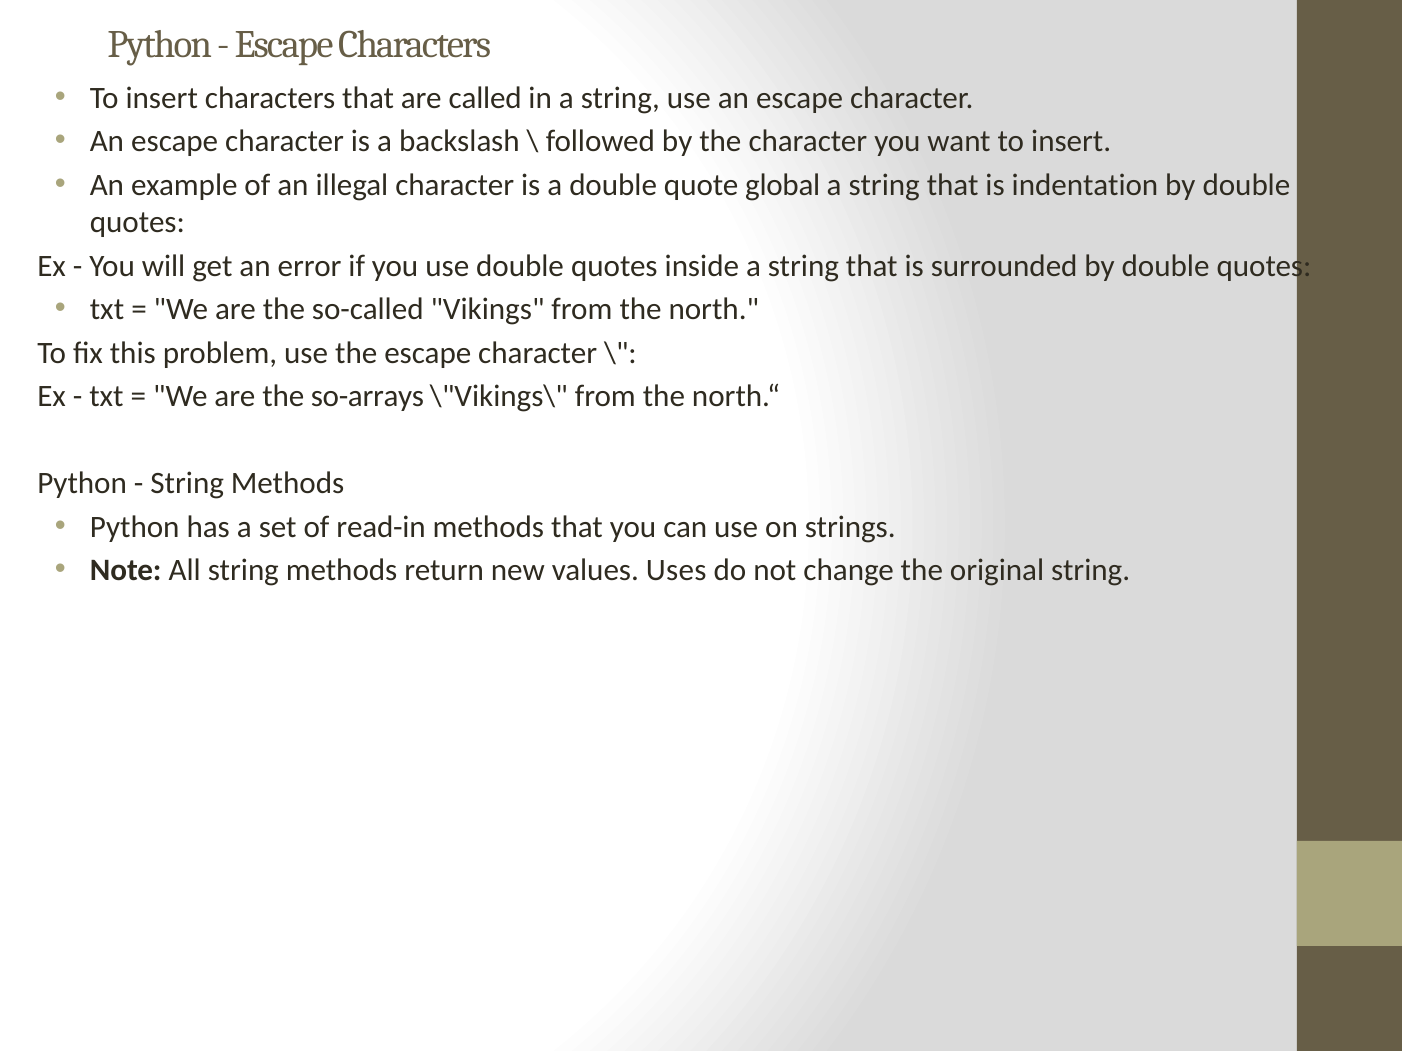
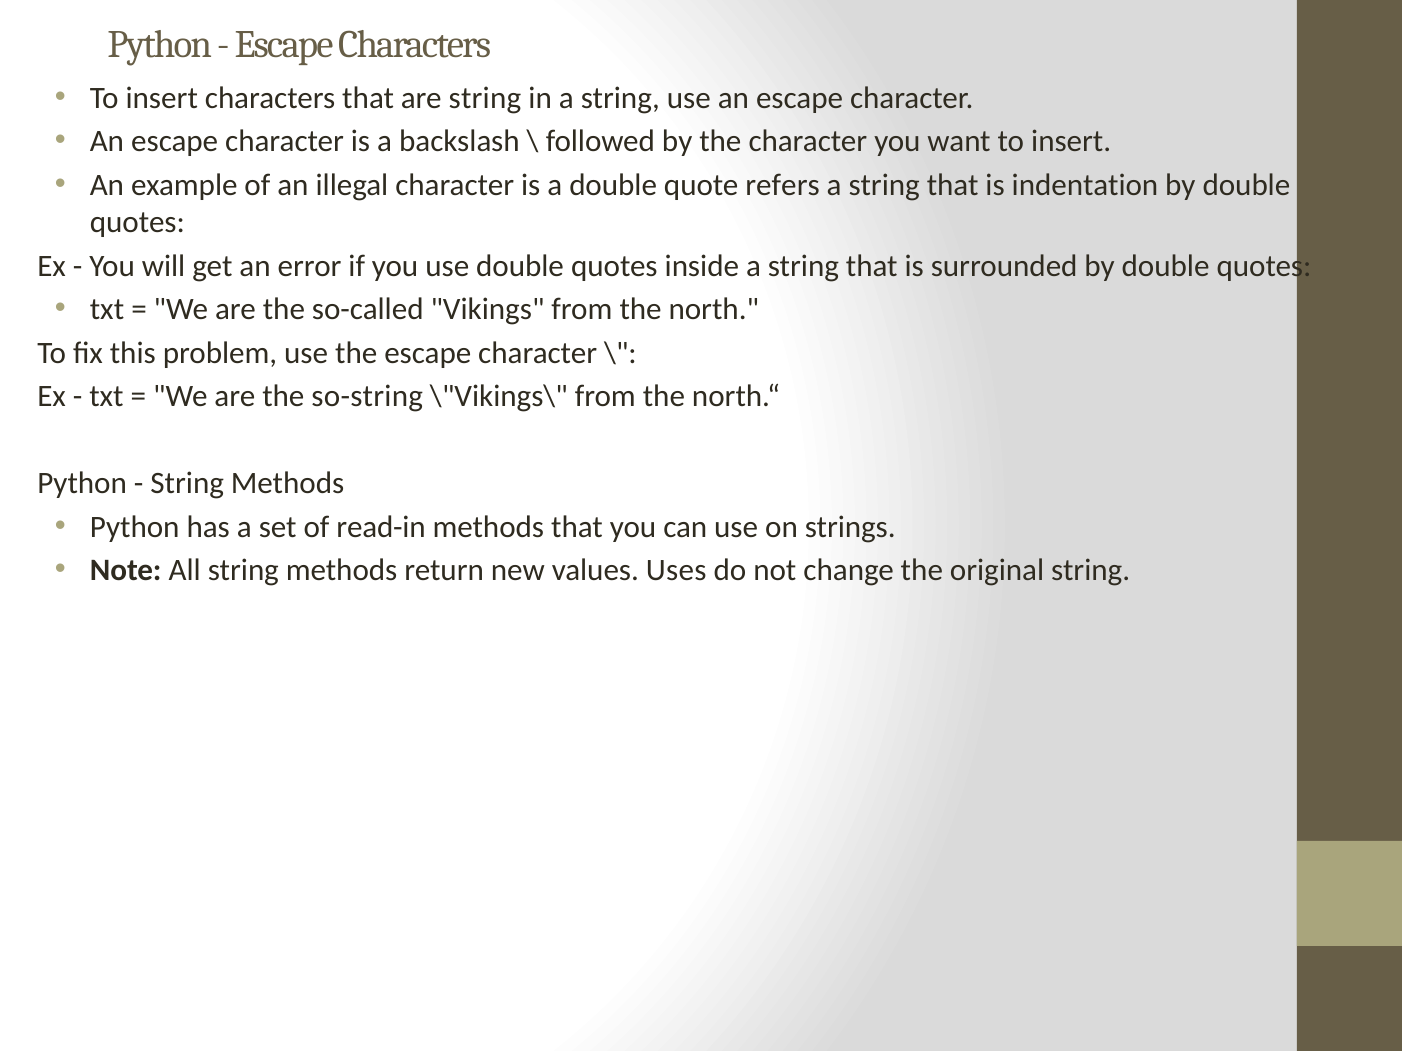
are called: called -> string (485, 98)
global: global -> refers (783, 185)
so-arrays: so-arrays -> so-string (367, 397)
